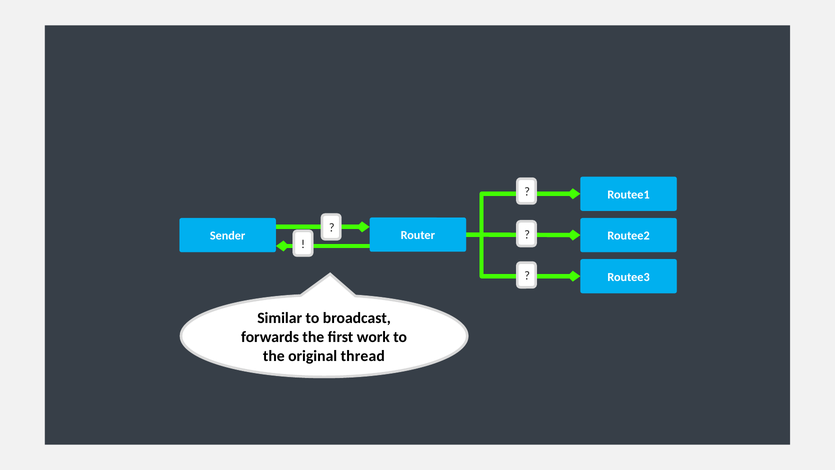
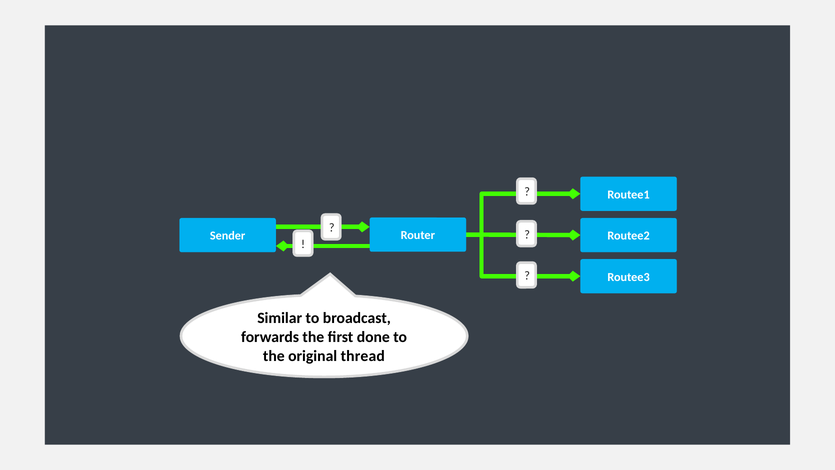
work: work -> done (373, 337)
